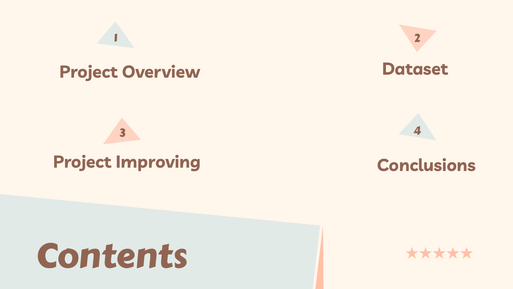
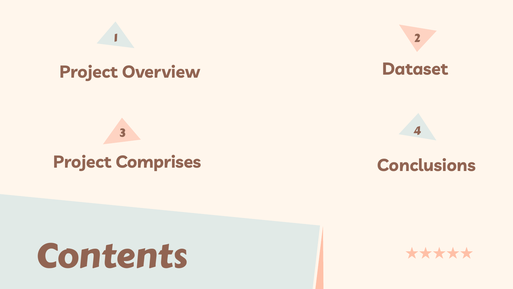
Improving: Improving -> Comprises (158, 162)
